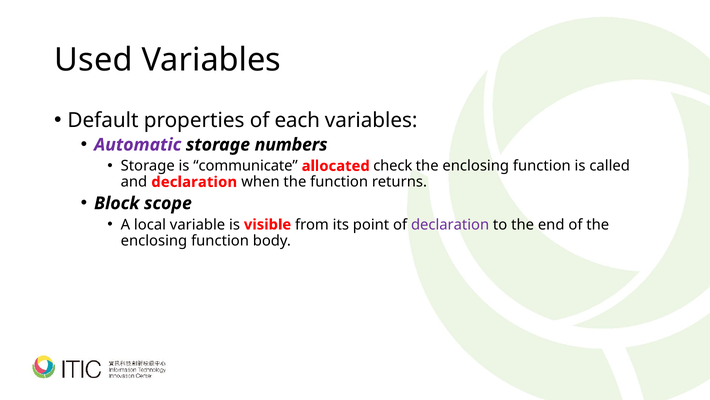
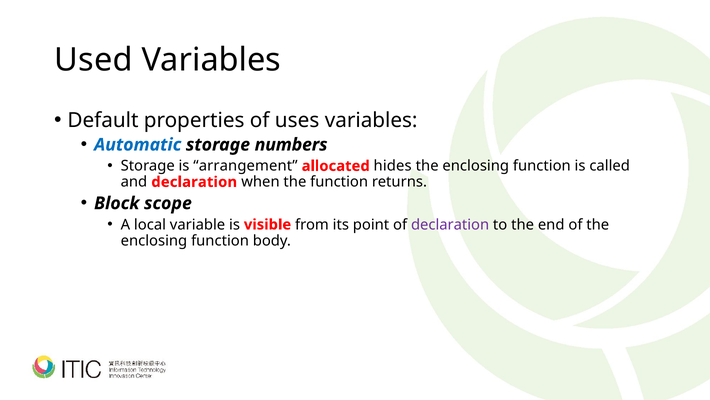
each: each -> uses (297, 120)
Automatic colour: purple -> blue (138, 145)
communicate: communicate -> arrangement (245, 166)
check: check -> hides (393, 166)
